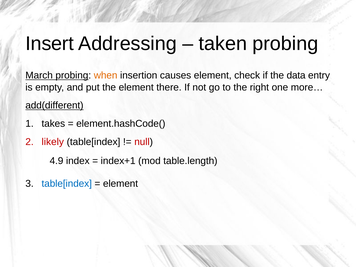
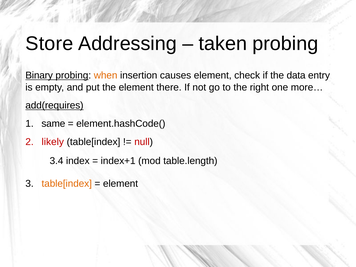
Insert: Insert -> Store (49, 44)
March: March -> Binary (39, 75)
add(different: add(different -> add(requires (54, 105)
takes: takes -> same (53, 124)
4.9: 4.9 -> 3.4 (56, 161)
table[index colour: blue -> orange (67, 184)
